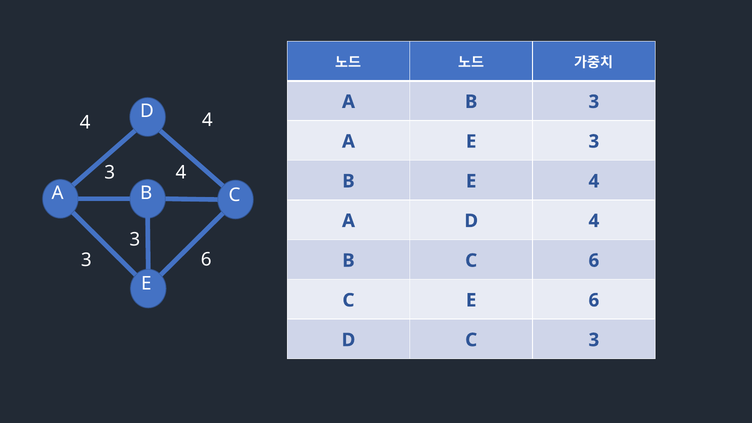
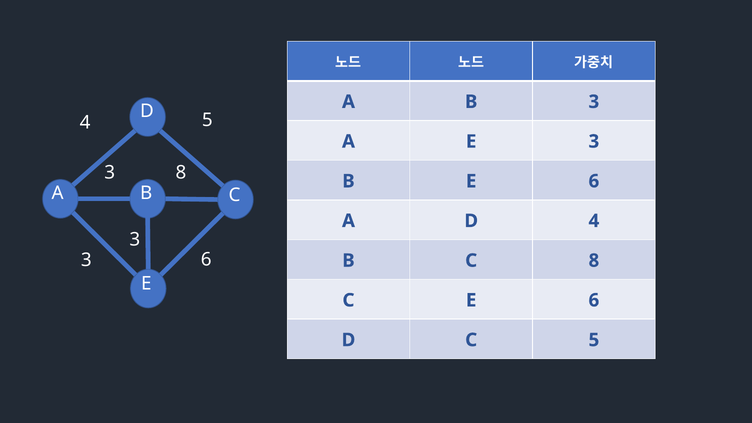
4 4: 4 -> 5 (207, 120)
3 4: 4 -> 8 (181, 173)
B E 4: 4 -> 6 (594, 181)
C 6: 6 -> 8 (594, 261)
C 3: 3 -> 5 (594, 340)
